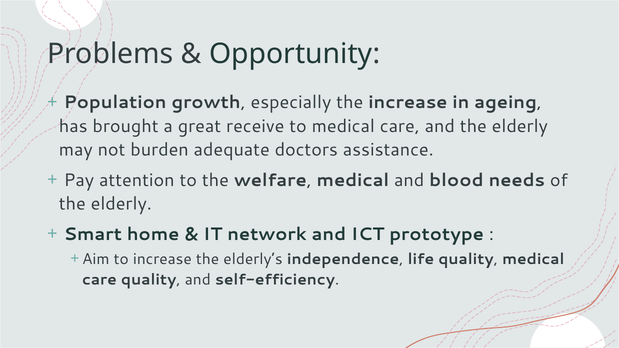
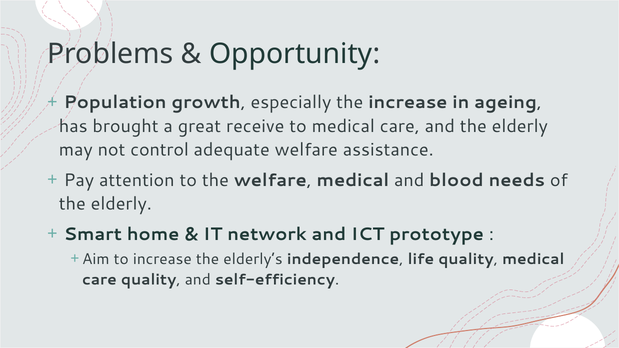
burden: burden -> control (160, 150)
adequate doctors: doctors -> welfare (306, 150)
